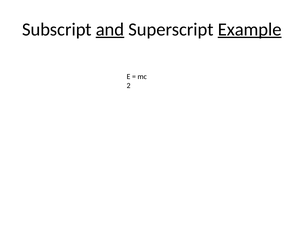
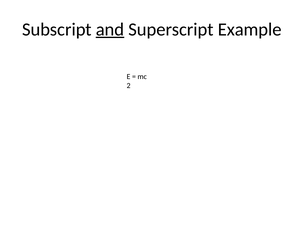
Example underline: present -> none (250, 29)
